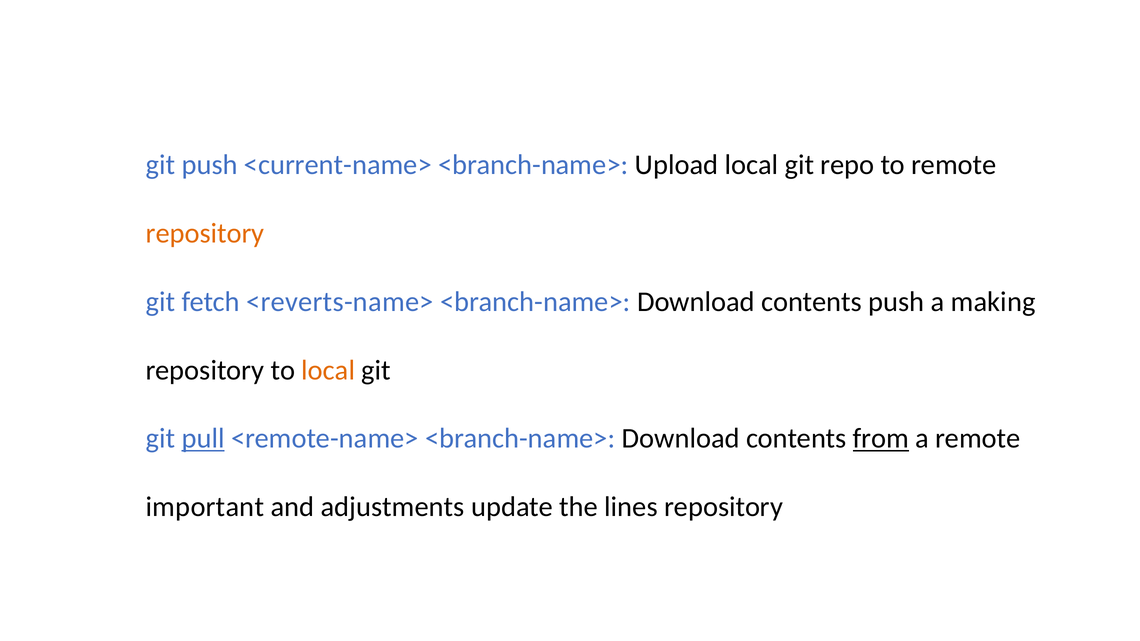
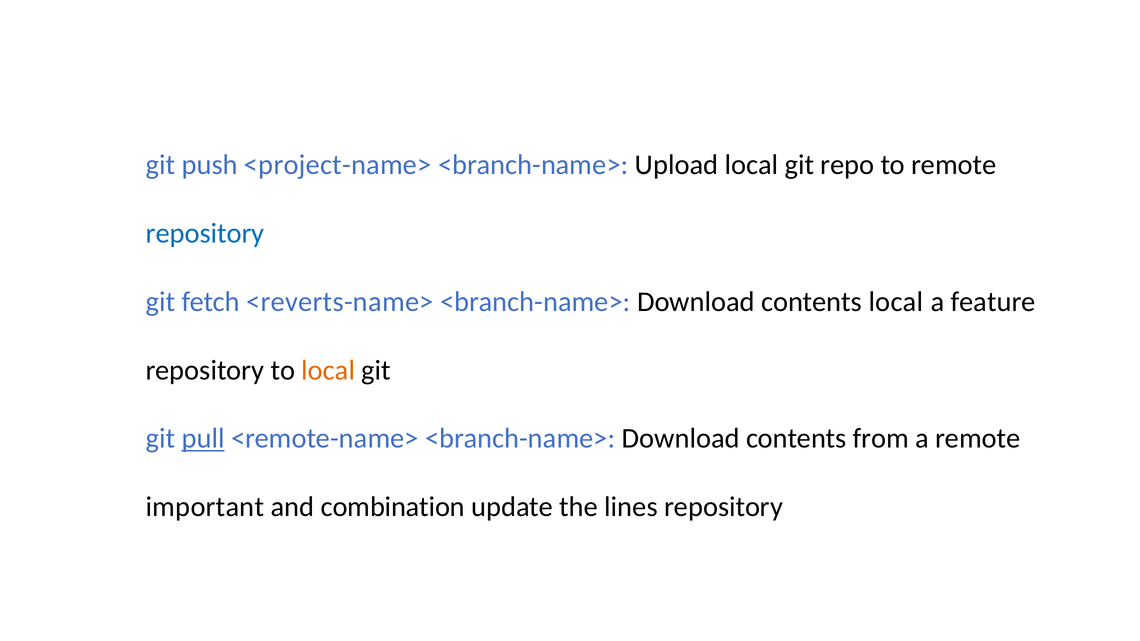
<current-name>: <current-name> -> <project-name> (338, 165)
repository colour: orange -> blue (205, 233)
contents push: push -> local (896, 302)
making: making -> feature (993, 302)
from underline: present -> none (881, 439)
adjustments: adjustments -> combination (393, 507)
